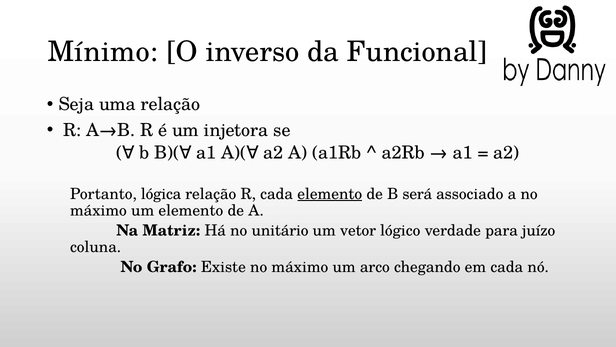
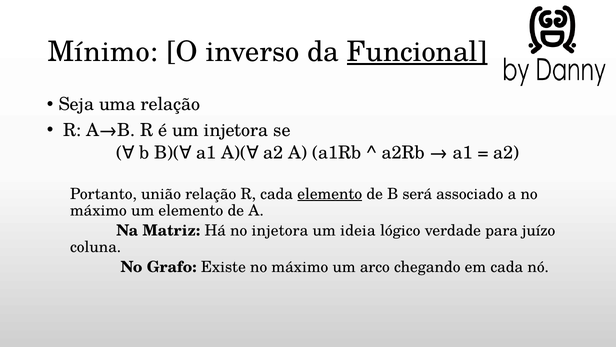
Funcional underline: none -> present (417, 52)
lógica: lógica -> união (161, 194)
no unitário: unitário -> injetora (280, 230)
vetor: vetor -> ideia (358, 230)
